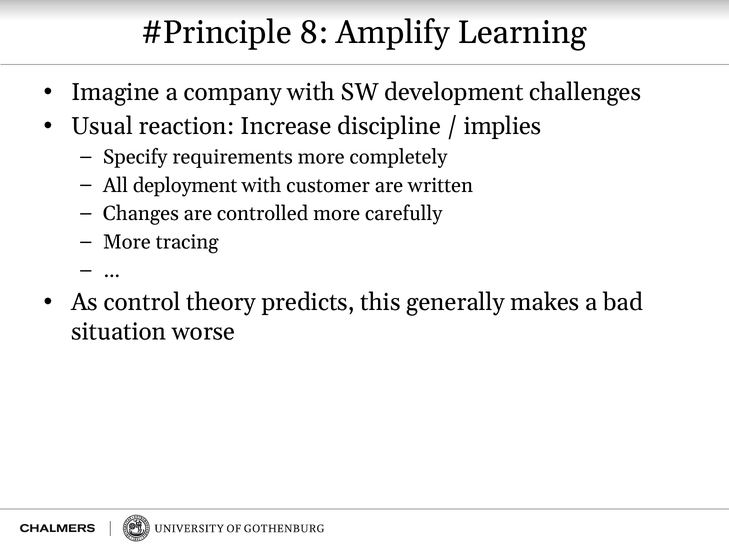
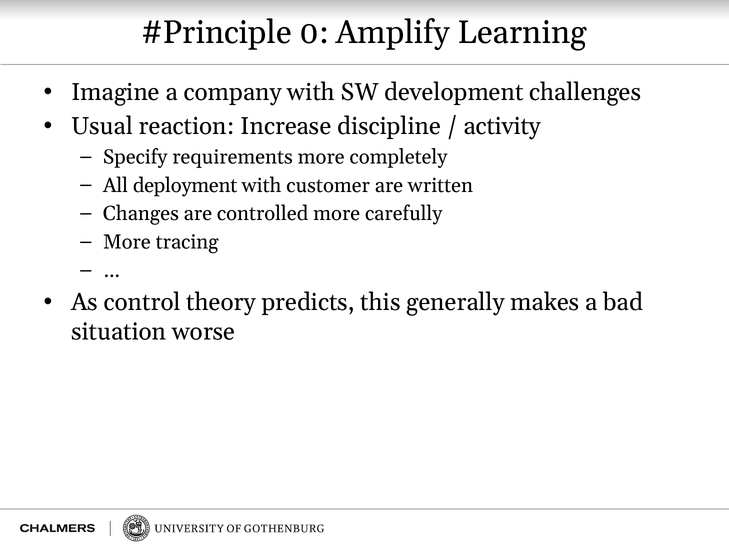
8: 8 -> 0 (314, 32)
implies: implies -> activity (502, 126)
